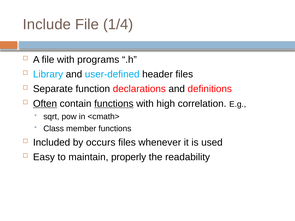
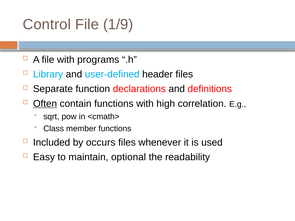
Include: Include -> Control (47, 24)
1/4: 1/4 -> 1/9 (118, 24)
functions underline: present -> none (114, 104)
properly: properly -> optional (129, 157)
